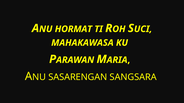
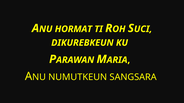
MAHAKAWASA: MAHAKAWASA -> DIKUREBKEUN (82, 43)
SASARENGAN: SASARENGAN -> NUMUTKEUN (78, 77)
